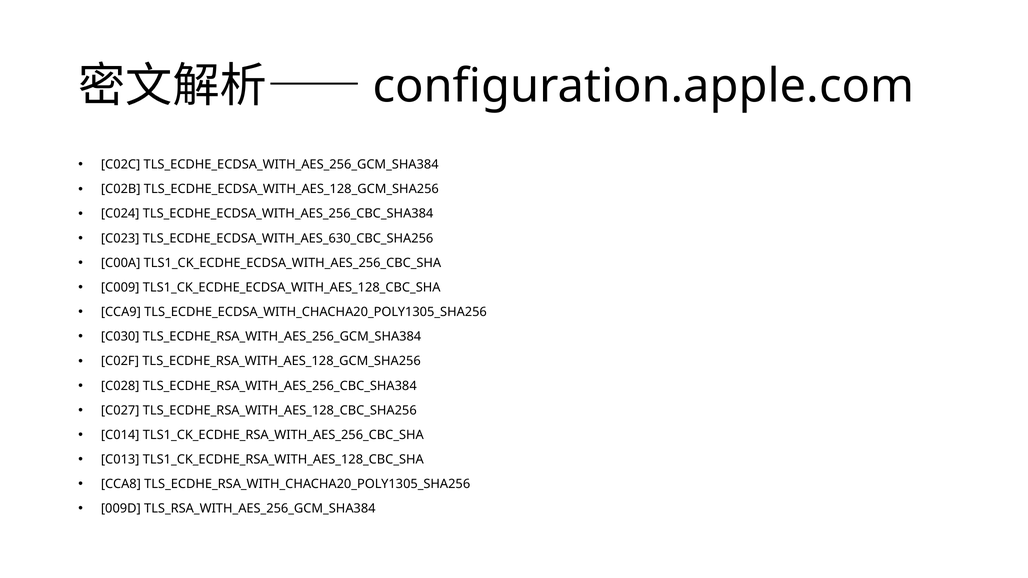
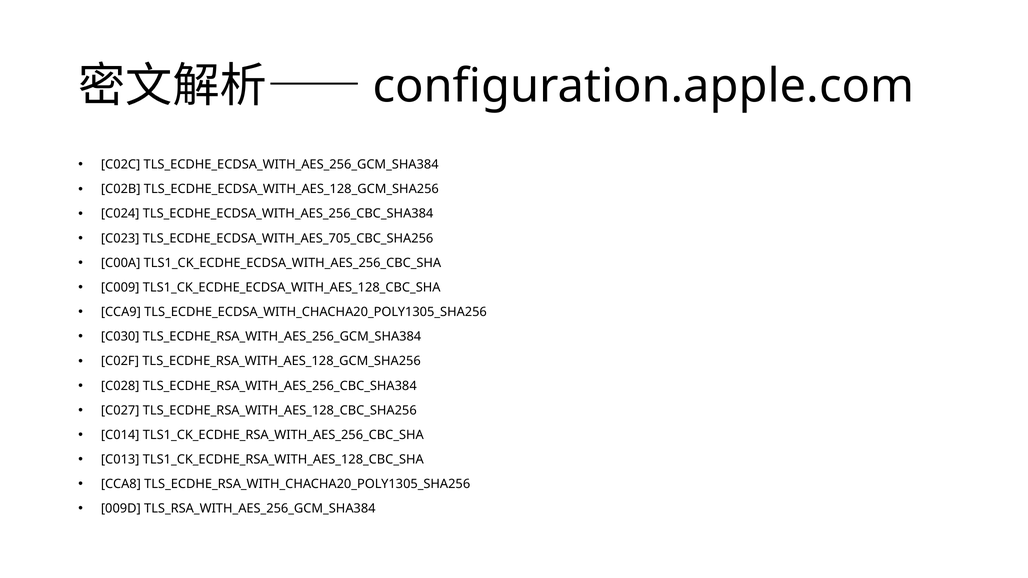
TLS_ECDHE_ECDSA_WITH_AES_630_CBC_SHA256: TLS_ECDHE_ECDSA_WITH_AES_630_CBC_SHA256 -> TLS_ECDHE_ECDSA_WITH_AES_705_CBC_SHA256 (288, 238)
